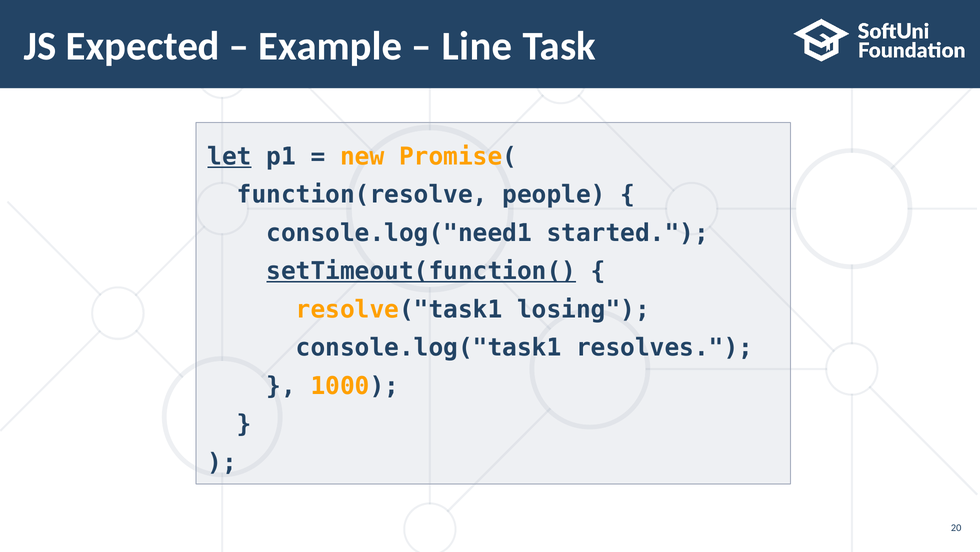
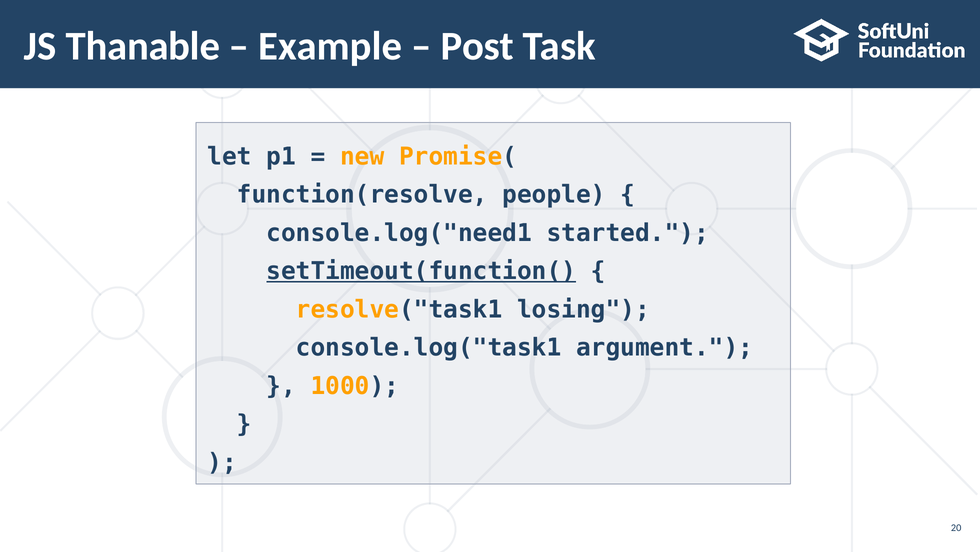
Expected: Expected -> Thanable (143, 46)
Line: Line -> Post (477, 46)
let underline: present -> none (230, 156)
resolves: resolves -> argument (665, 347)
